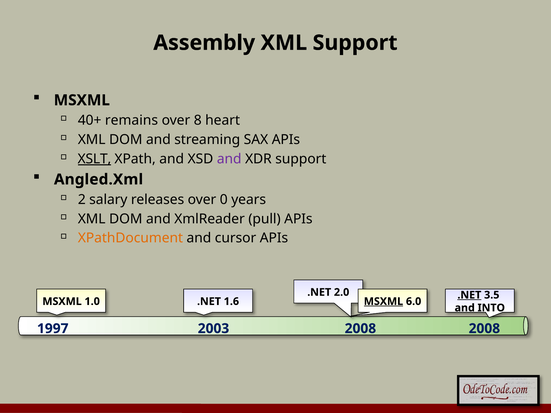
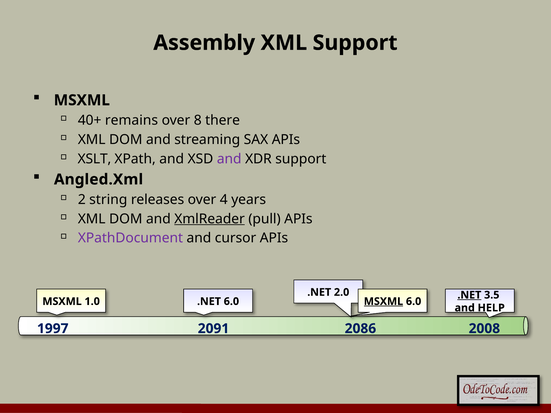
heart: heart -> there (223, 120)
XSLT underline: present -> none (94, 159)
salary: salary -> string (108, 200)
0: 0 -> 4 (224, 200)
XmlReader underline: none -> present (210, 219)
XPathDocument colour: orange -> purple (130, 238)
.NET 1.6: 1.6 -> 6.0 (231, 302)
INTO: INTO -> HELP (491, 308)
2003: 2003 -> 2091 (213, 329)
2008: 2008 -> 2086 (360, 329)
